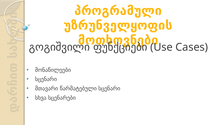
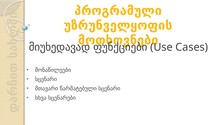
გოგიშვილი: გოგიშვილი -> მიუხედავად (59, 47)
